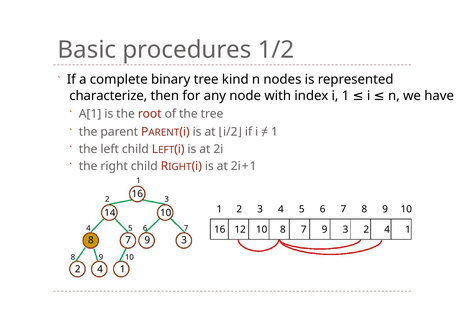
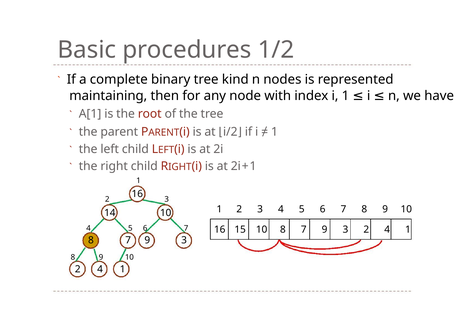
characterize: characterize -> maintaining (108, 96)
12: 12 -> 15 (240, 229)
